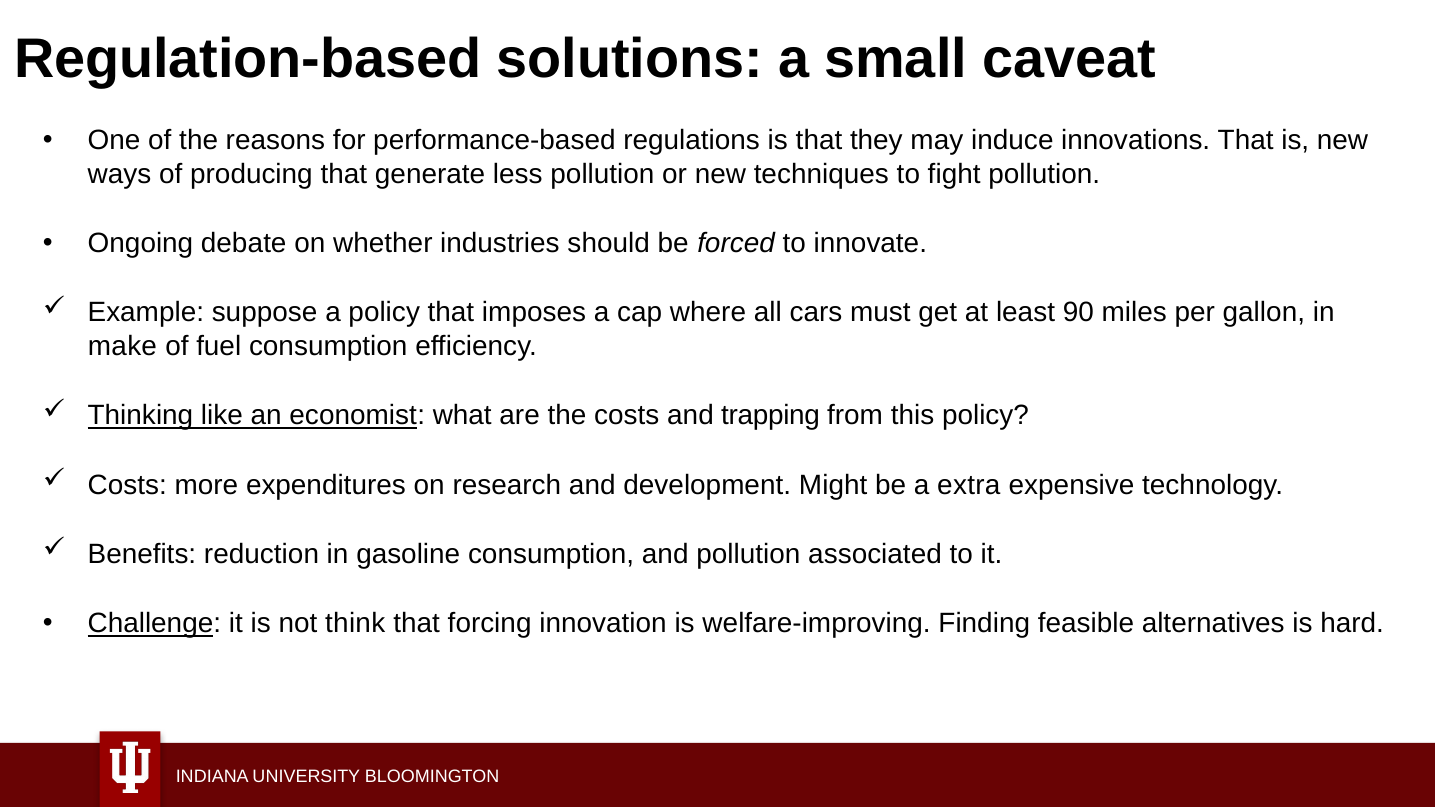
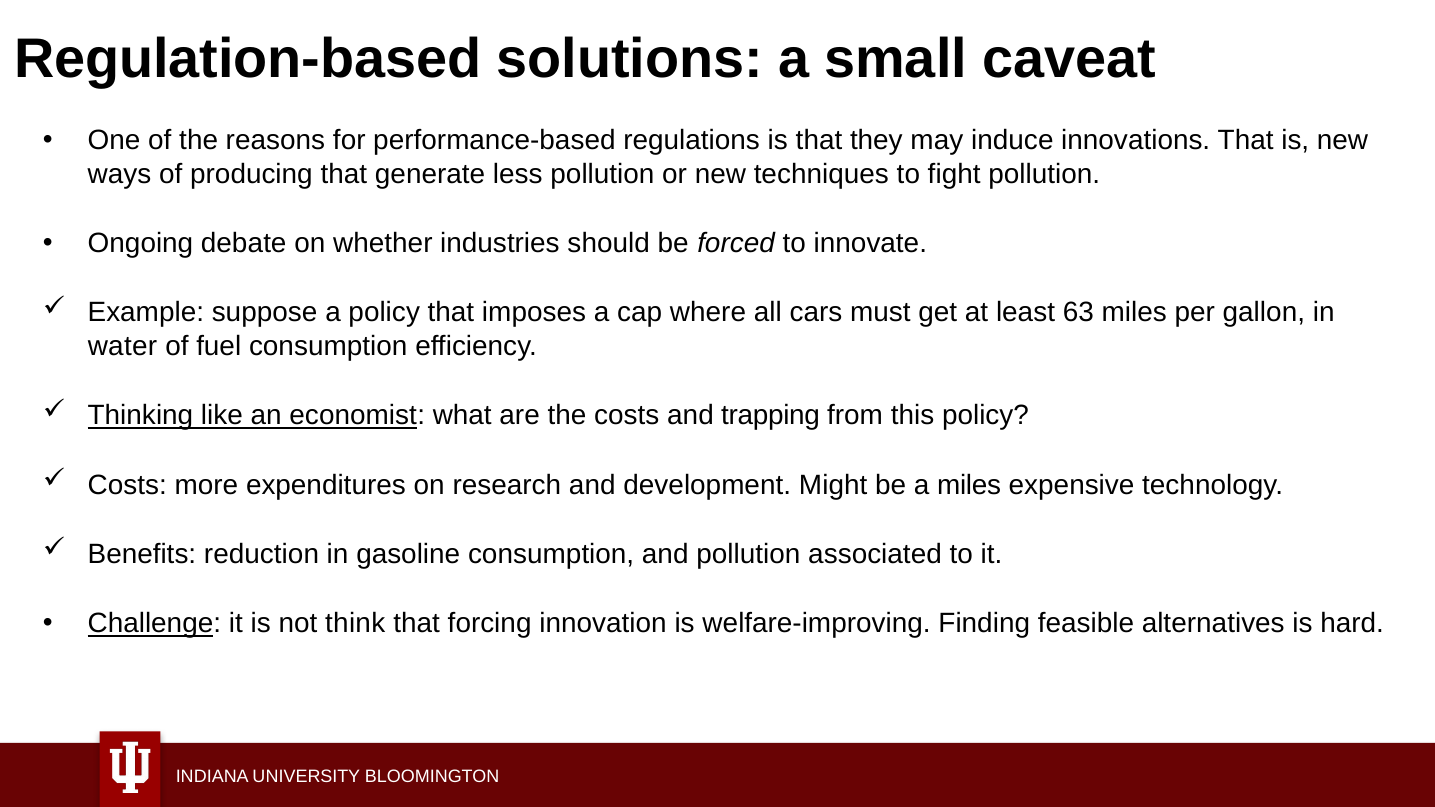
90: 90 -> 63 (1078, 313)
make: make -> water (122, 346)
a extra: extra -> miles (969, 485)
